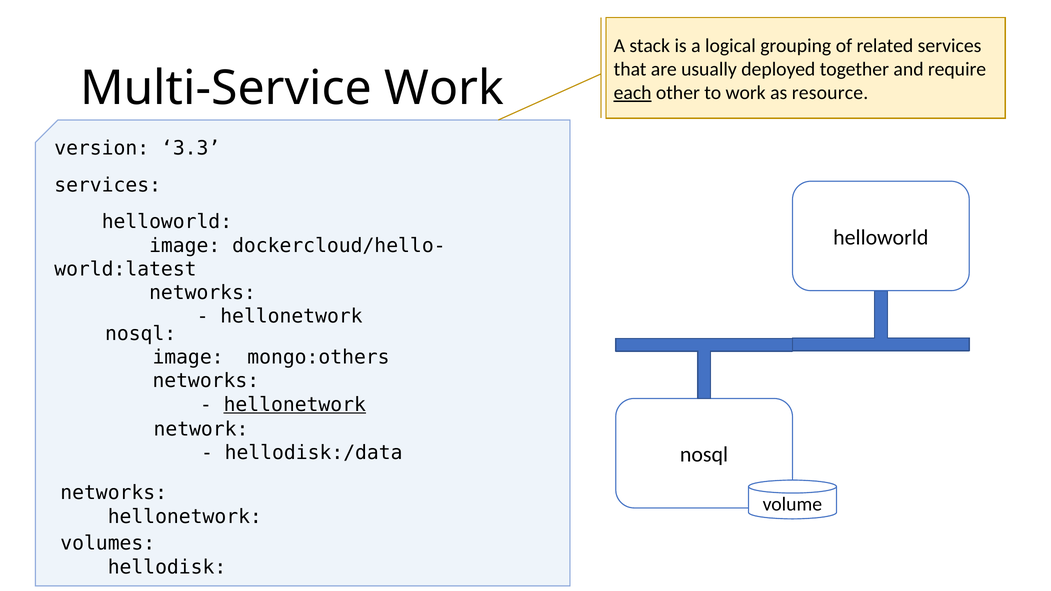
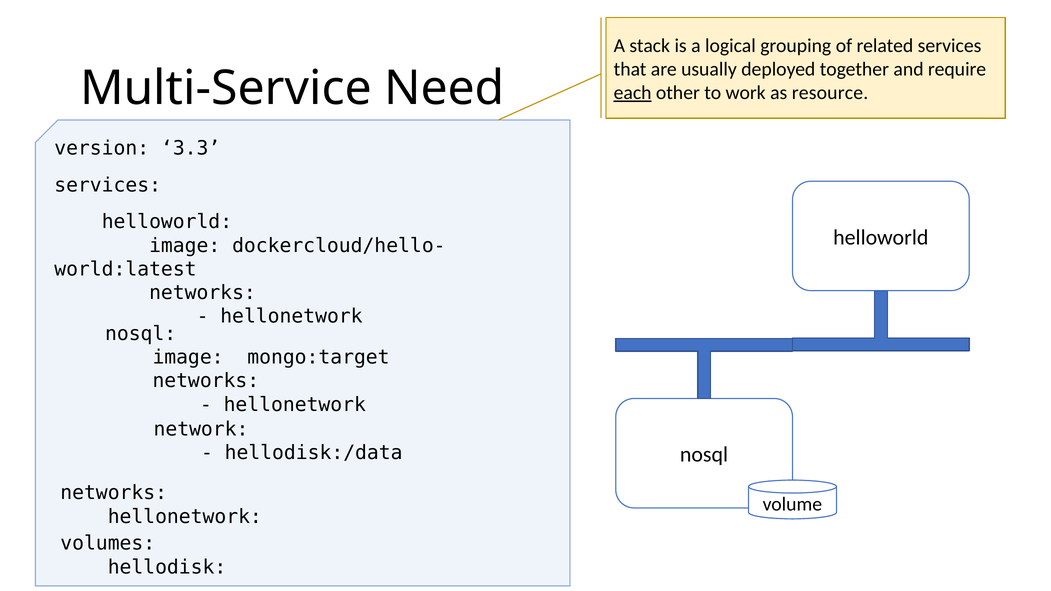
Multi-Service Work: Work -> Need (444, 88)
mongo:others: mongo:others -> mongo:target (318, 357)
hellonetwork underline: present -> none (295, 405)
